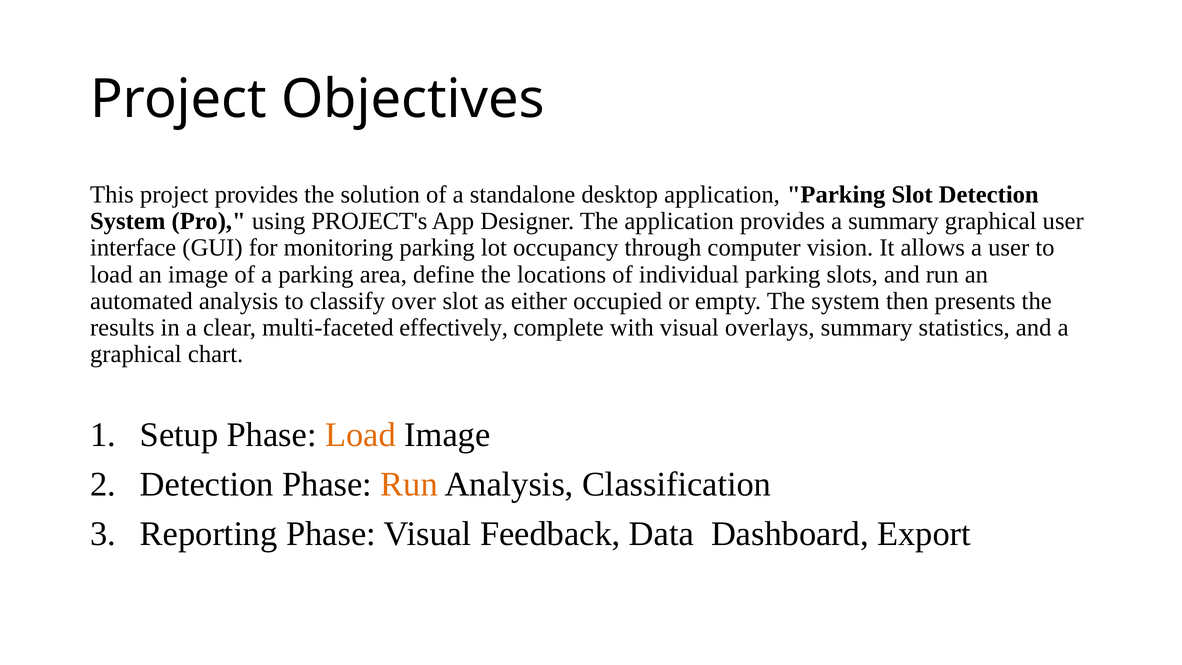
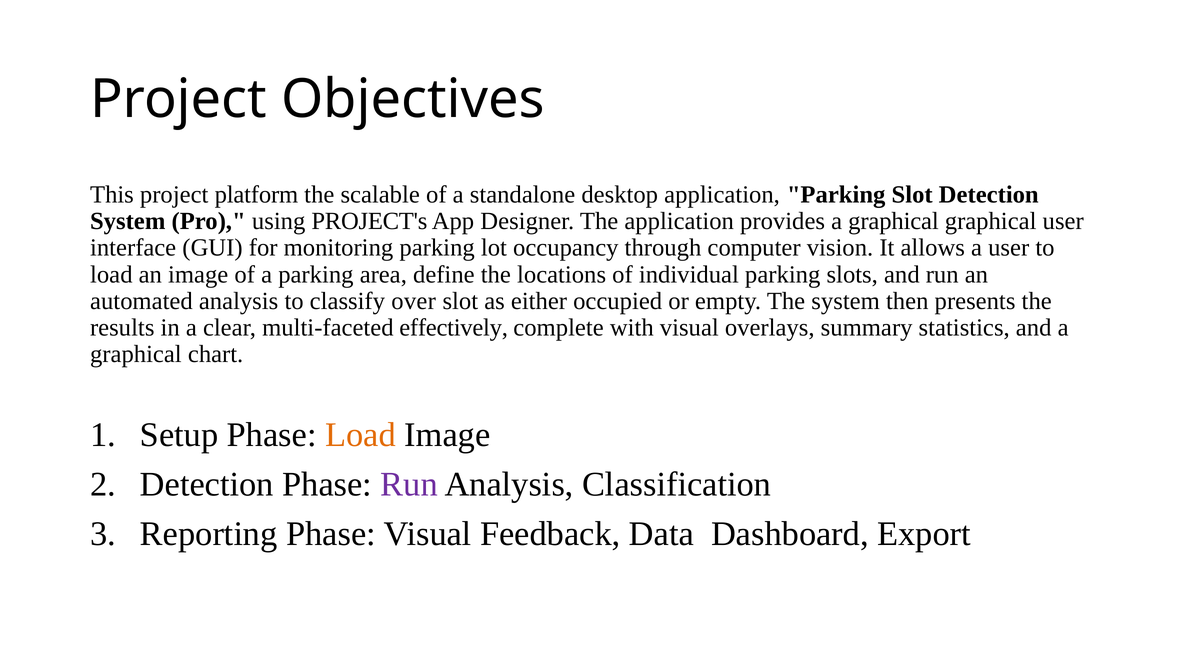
project provides: provides -> platform (256, 195)
solution: solution -> scalable (380, 195)
provides a summary: summary -> graphical (893, 221)
Run colour: orange -> purple (409, 484)
